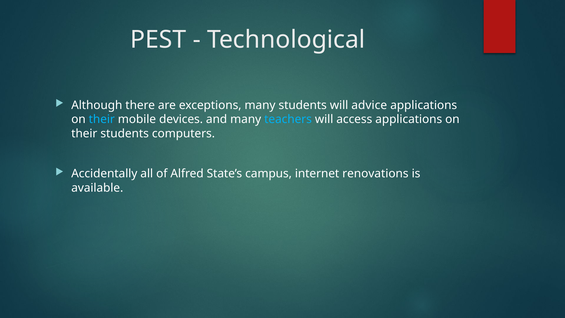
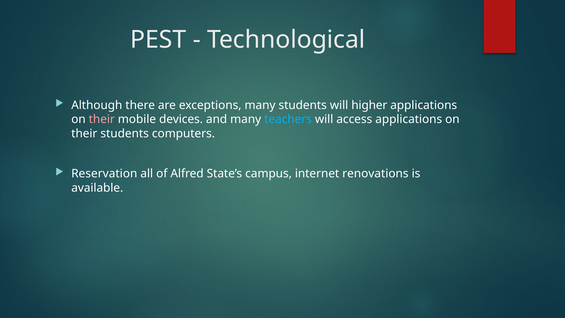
advice: advice -> higher (369, 105)
their colour: light blue -> pink (102, 119)
Accidentally: Accidentally -> Reservation (104, 174)
